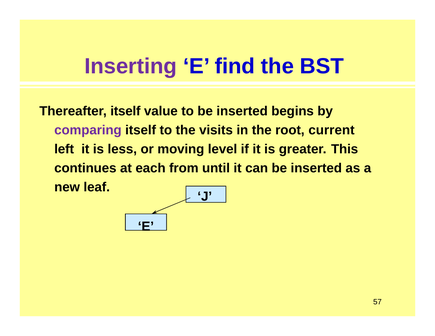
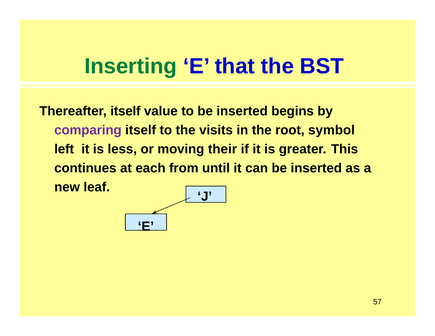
Inserting colour: purple -> green (131, 66)
find: find -> that (235, 66)
current: current -> symbol (332, 130)
level: level -> their (222, 149)
